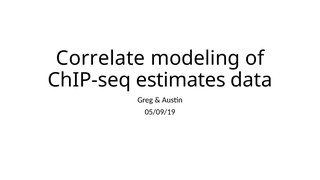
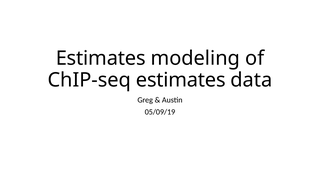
Correlate: Correlate -> Estimates (101, 58)
